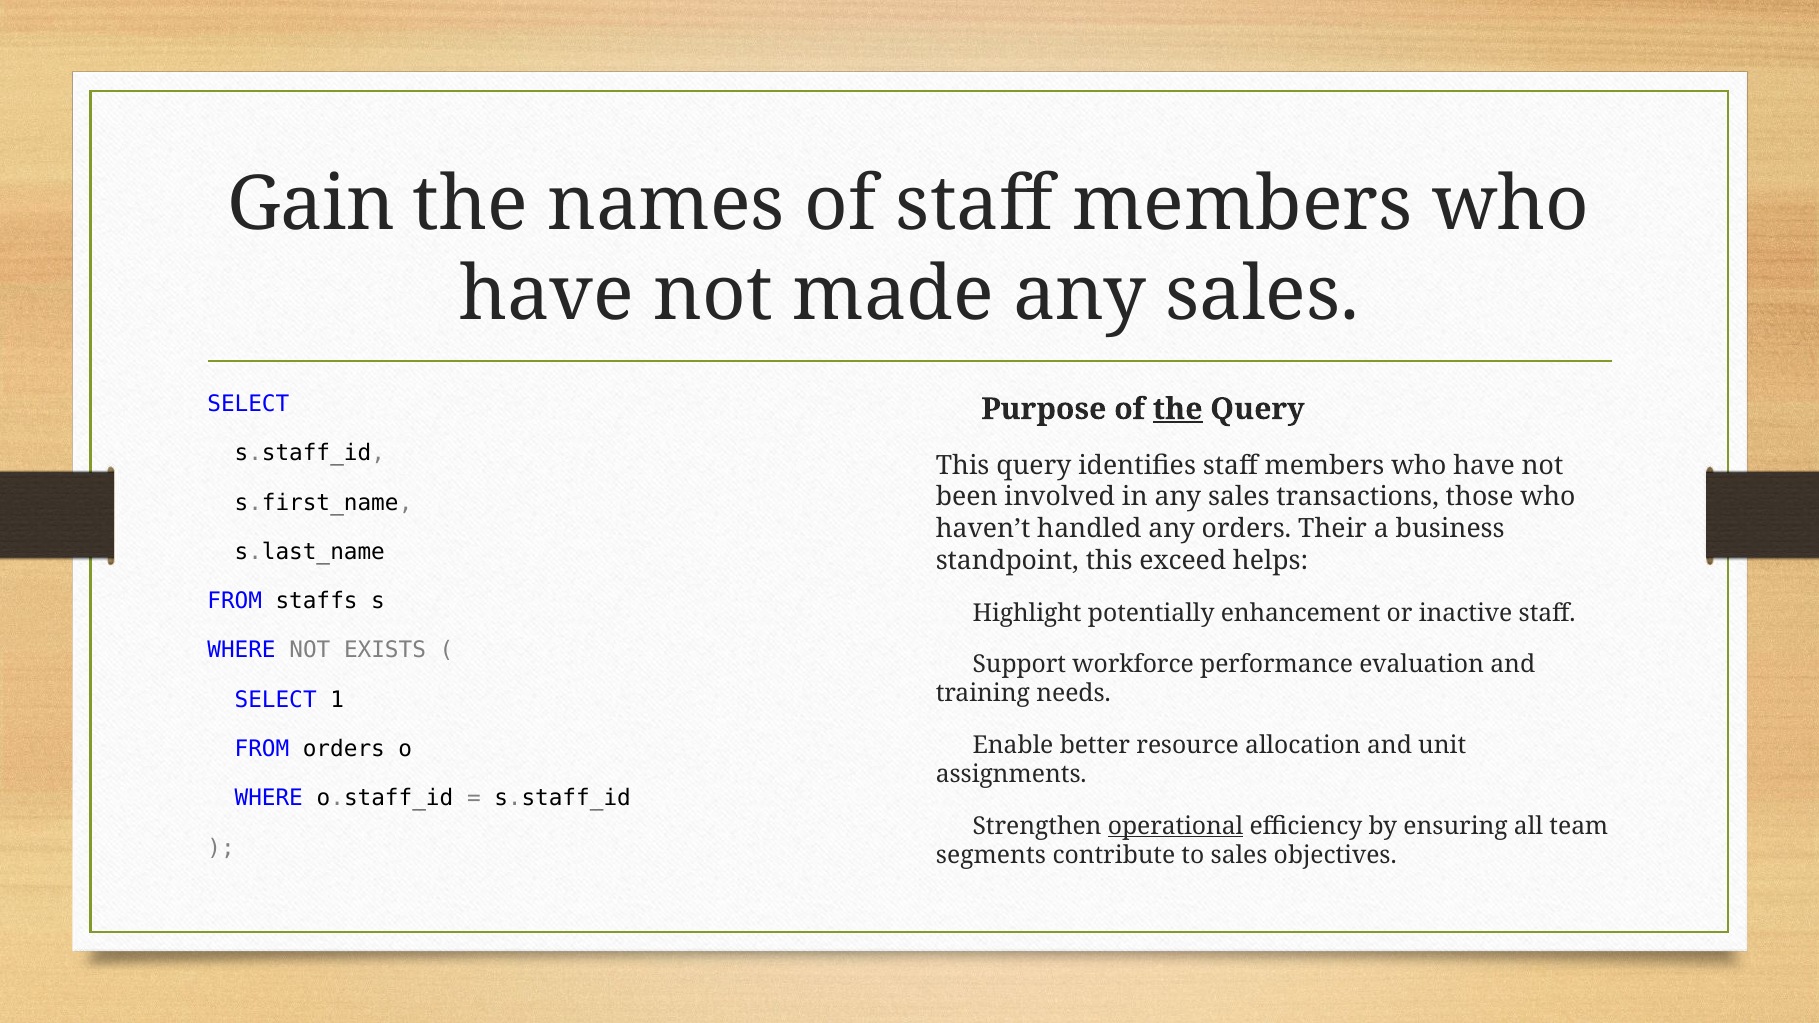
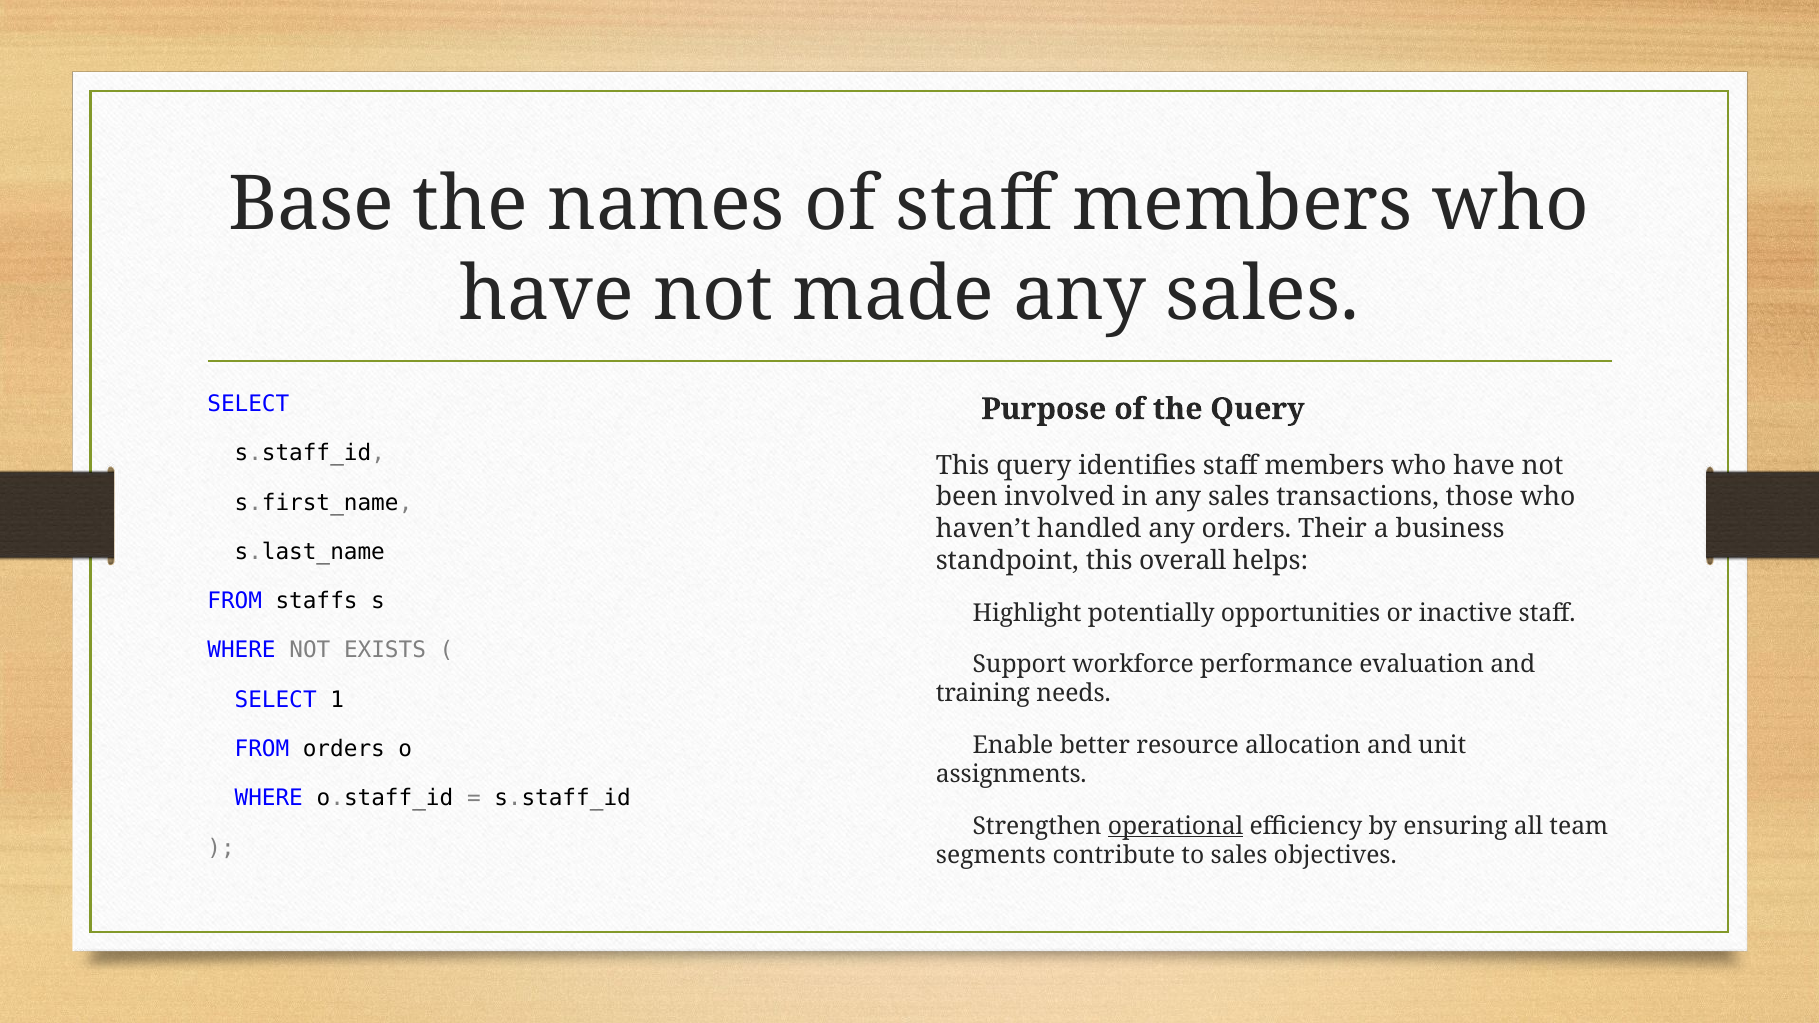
Gain: Gain -> Base (311, 204)
the underline: present -> none (1178, 409)
exceed: exceed -> overall (1183, 561)
enhancement: enhancement -> opportunities (1301, 613)
